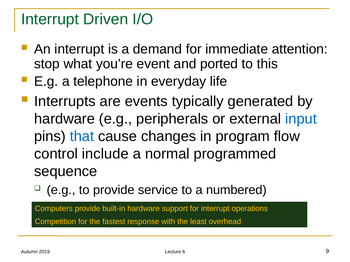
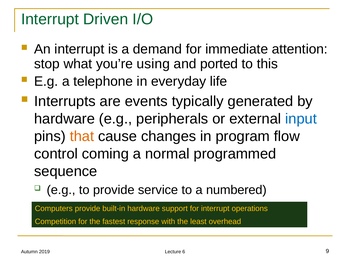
event: event -> using (153, 64)
that colour: blue -> orange (82, 137)
include: include -> coming (105, 154)
